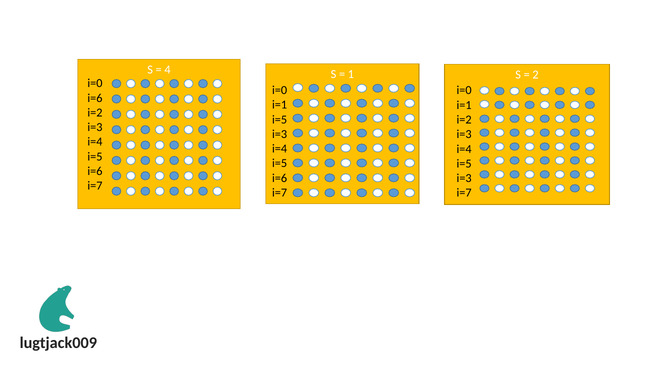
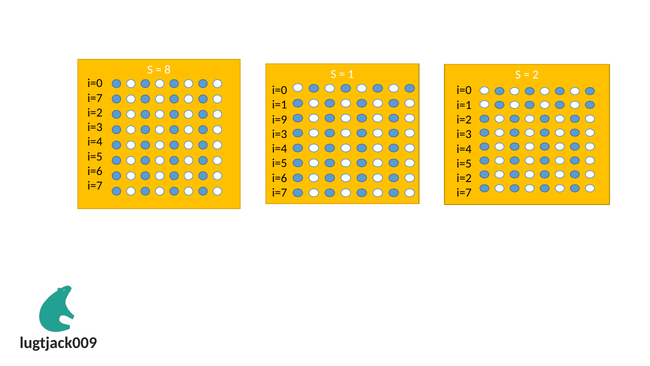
4: 4 -> 8 (167, 70)
i=6: i=6 -> i=7 (95, 98)
i=5: i=5 -> i=9 (280, 119)
i=3: i=3 -> i=2 (464, 178)
